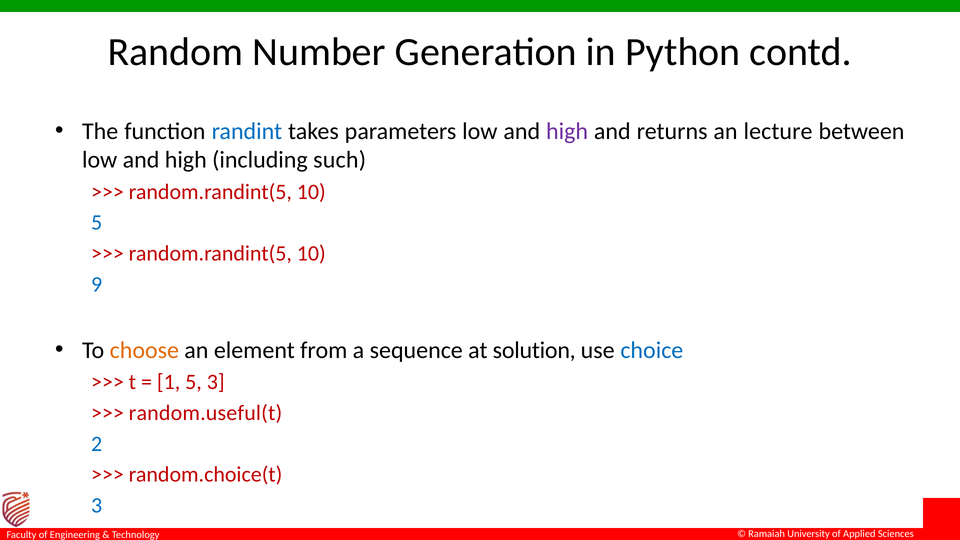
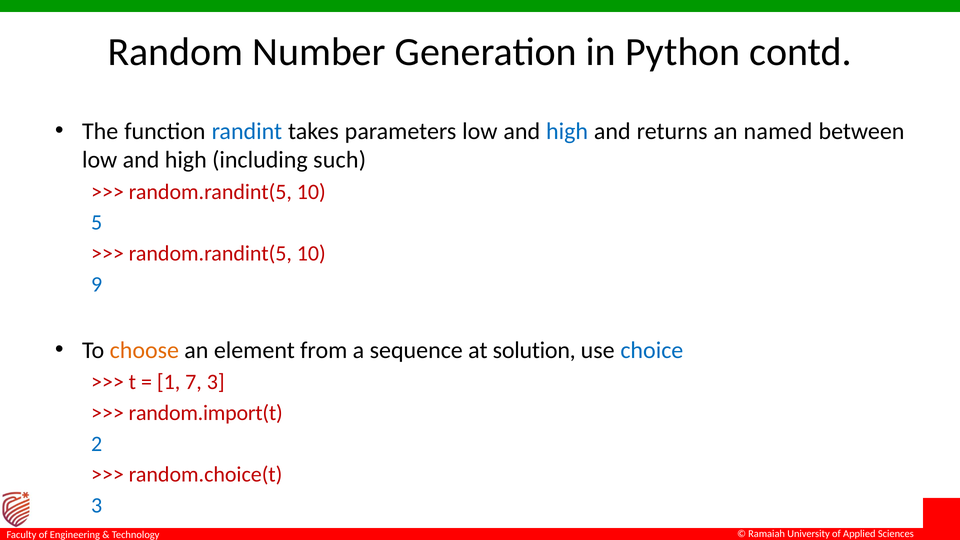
high colour: purple -> blue (567, 131)
lecture: lecture -> named (778, 131)
1 5: 5 -> 7 (194, 382)
random.useful(t: random.useful(t -> random.import(t (206, 413)
